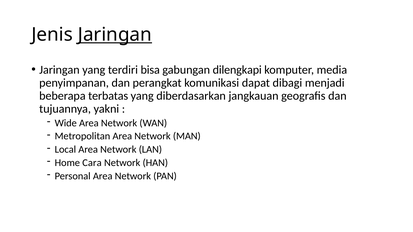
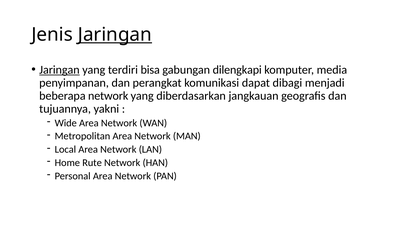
Jaringan underline: none -> present (59, 70)
beberapa terbatas: terbatas -> network (108, 96)
Cara: Cara -> Rute (92, 163)
